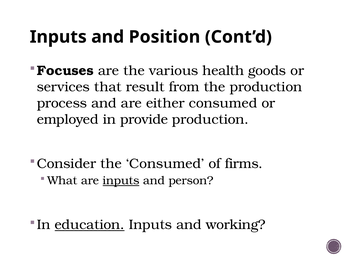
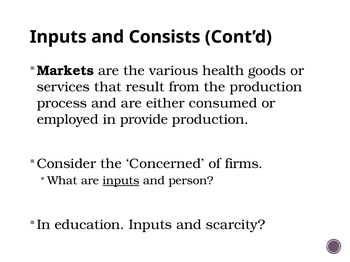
Position: Position -> Consists (165, 37)
Focuses: Focuses -> Markets (65, 71)
the Consumed: Consumed -> Concerned (165, 164)
education underline: present -> none (90, 225)
working: working -> scarcity (236, 225)
